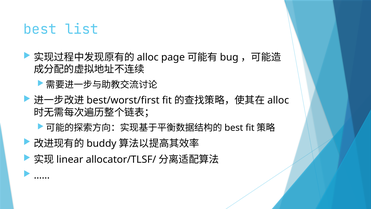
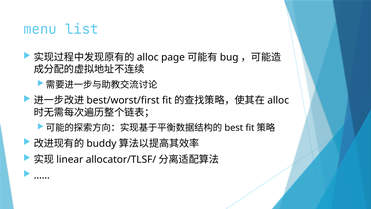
best: best -> menu (40, 29)
